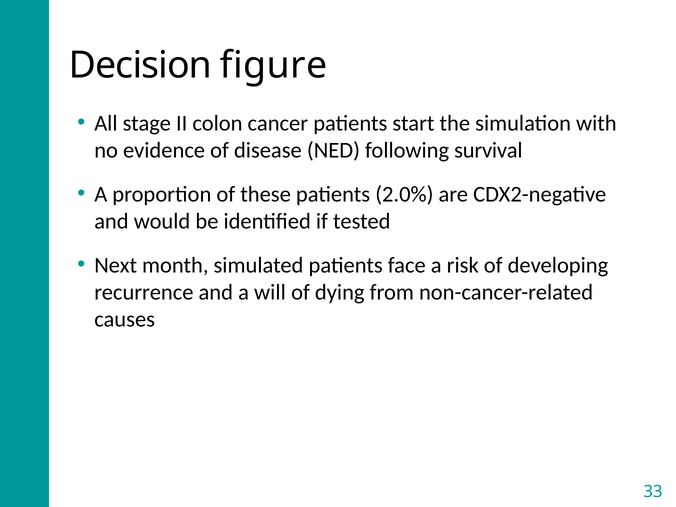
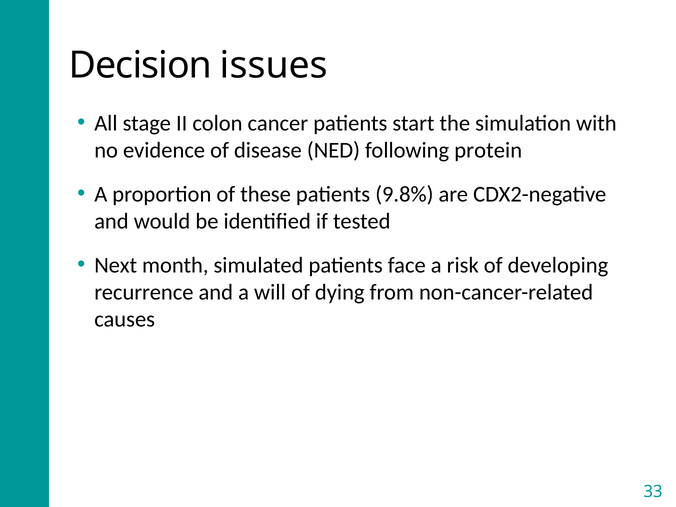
figure: figure -> issues (274, 65)
survival: survival -> protein (488, 150)
2.0%: 2.0% -> 9.8% (404, 194)
